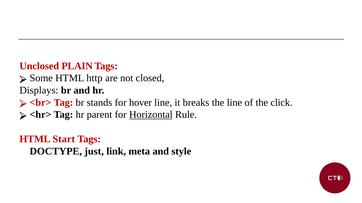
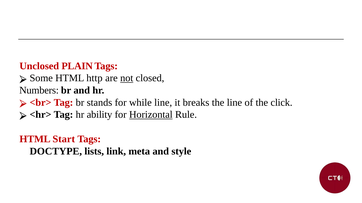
not underline: none -> present (127, 78)
Displays: Displays -> Numbers (39, 91)
hover: hover -> while (140, 103)
parent: parent -> ability (100, 115)
just: just -> lists (94, 152)
